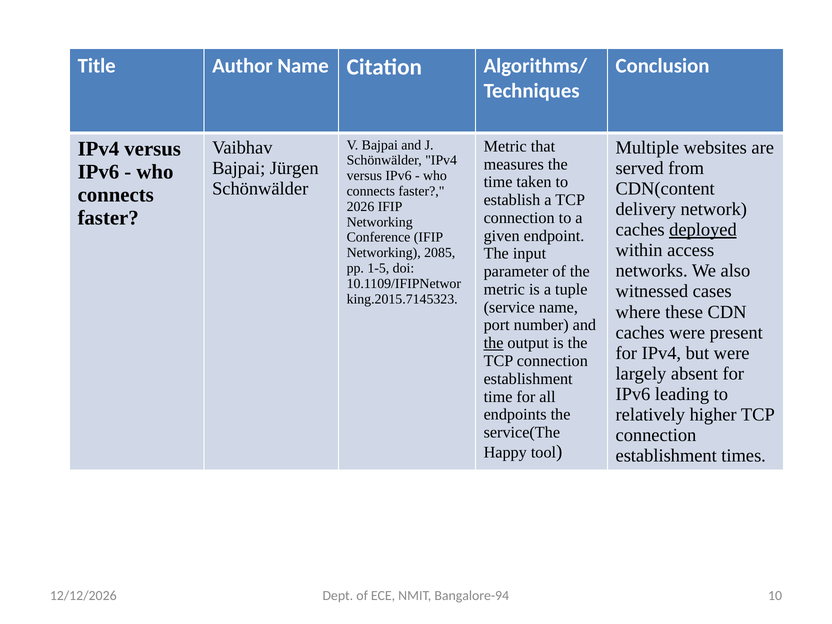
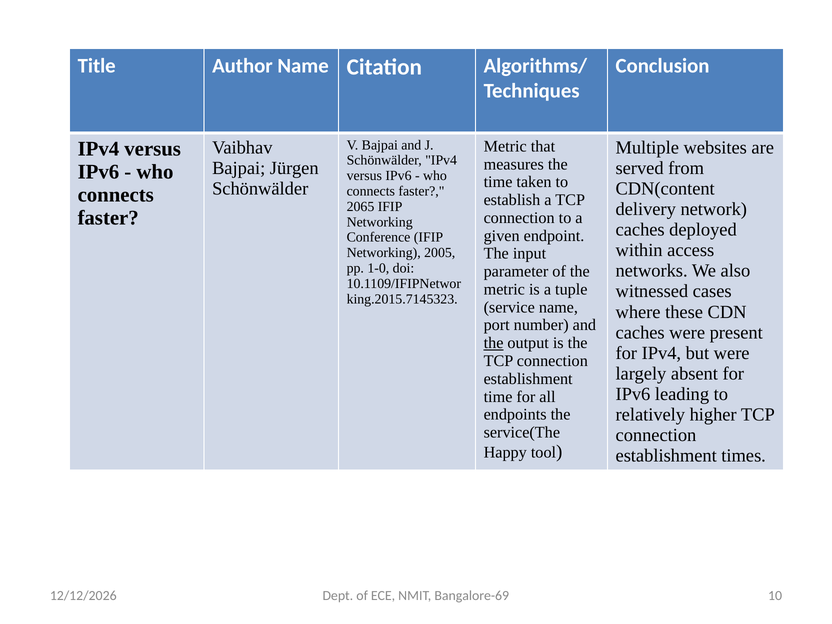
2026: 2026 -> 2065 (361, 207)
deployed underline: present -> none (703, 230)
2085: 2085 -> 2005 (440, 253)
1-5: 1-5 -> 1-0 (378, 268)
Bangalore-94: Bangalore-94 -> Bangalore-69 (472, 596)
